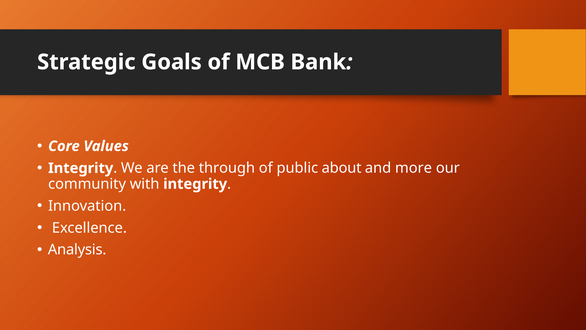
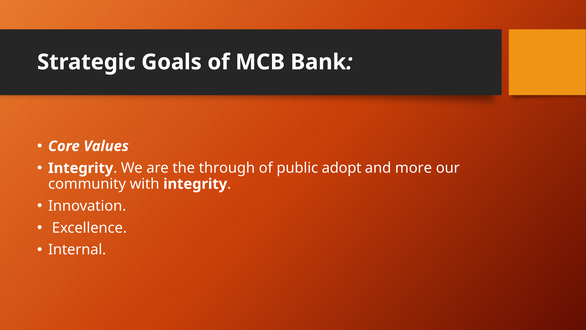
about: about -> adopt (342, 168)
Analysis: Analysis -> Internal (77, 250)
